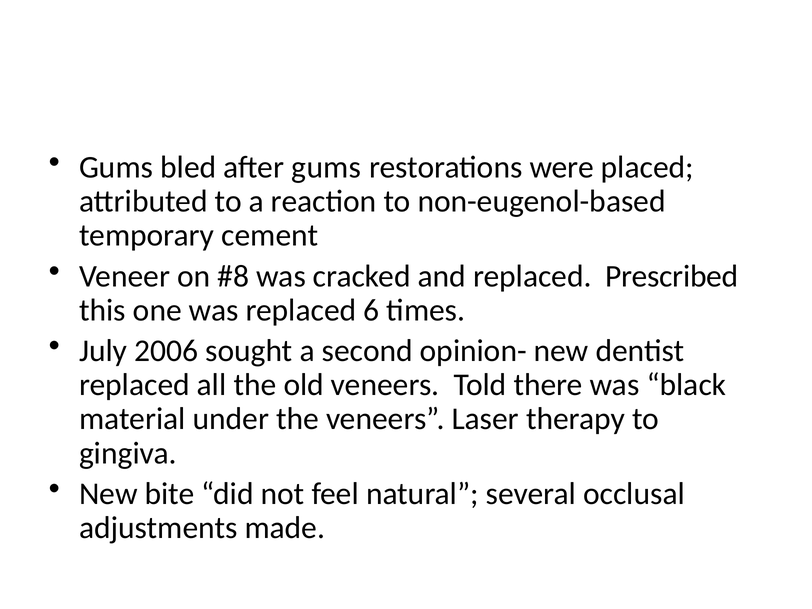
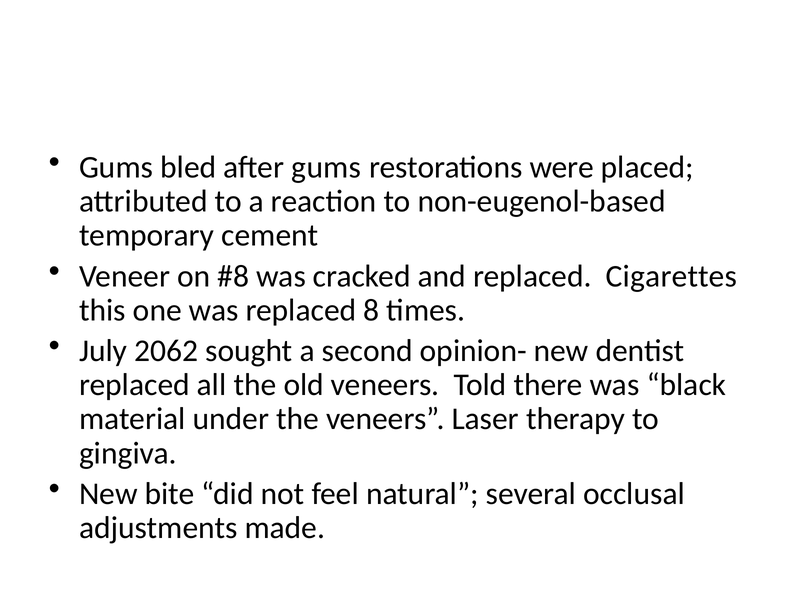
Prescribed: Prescribed -> Cigarettes (672, 276)
6: 6 -> 8 (371, 310)
2006: 2006 -> 2062 (166, 351)
